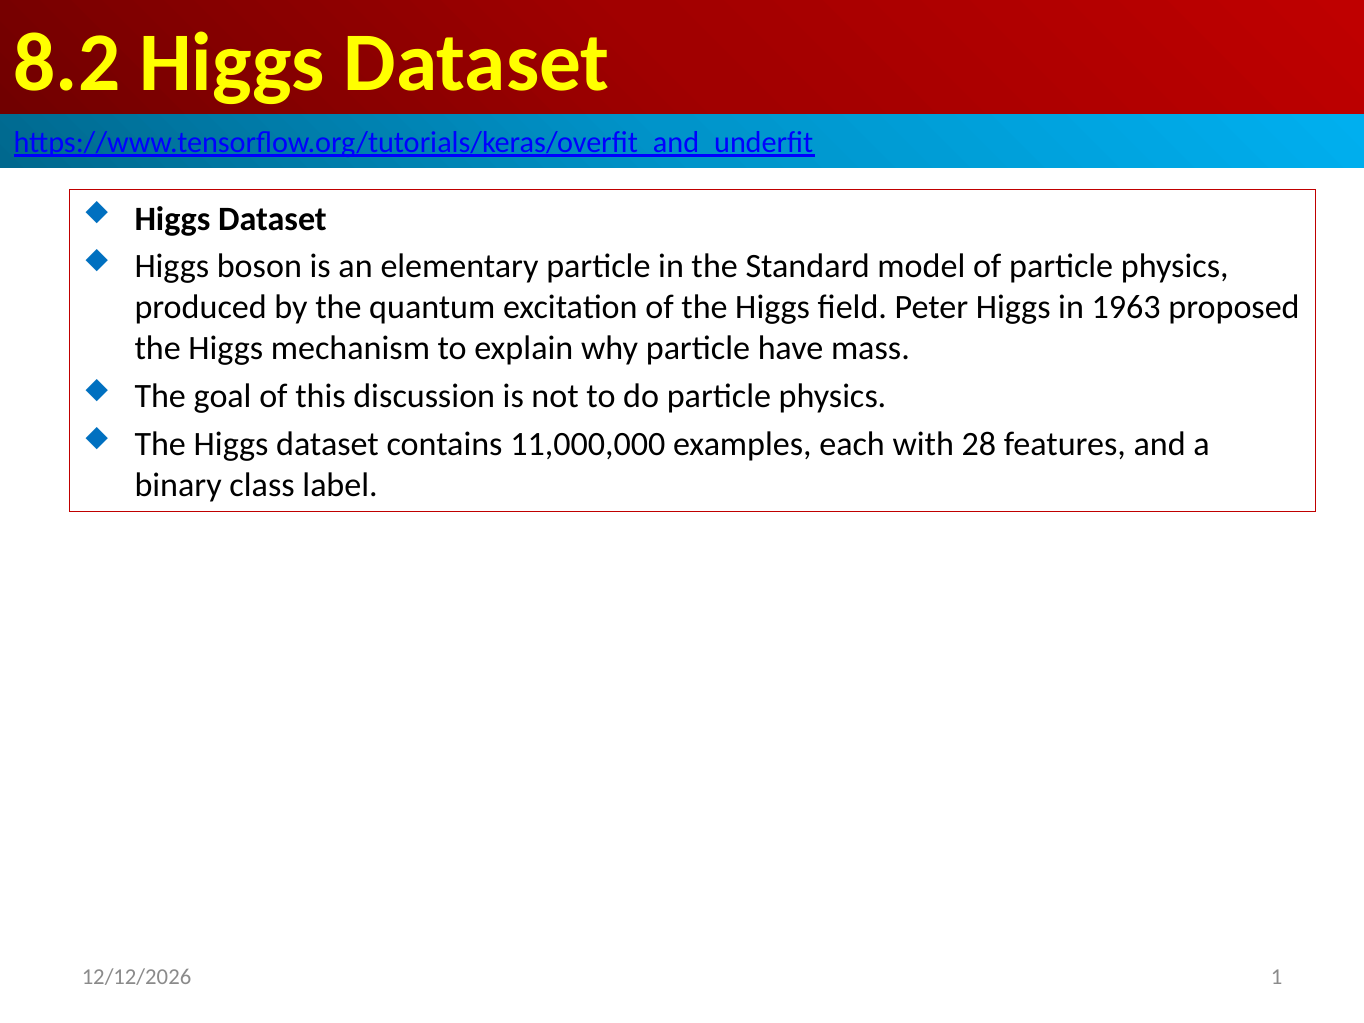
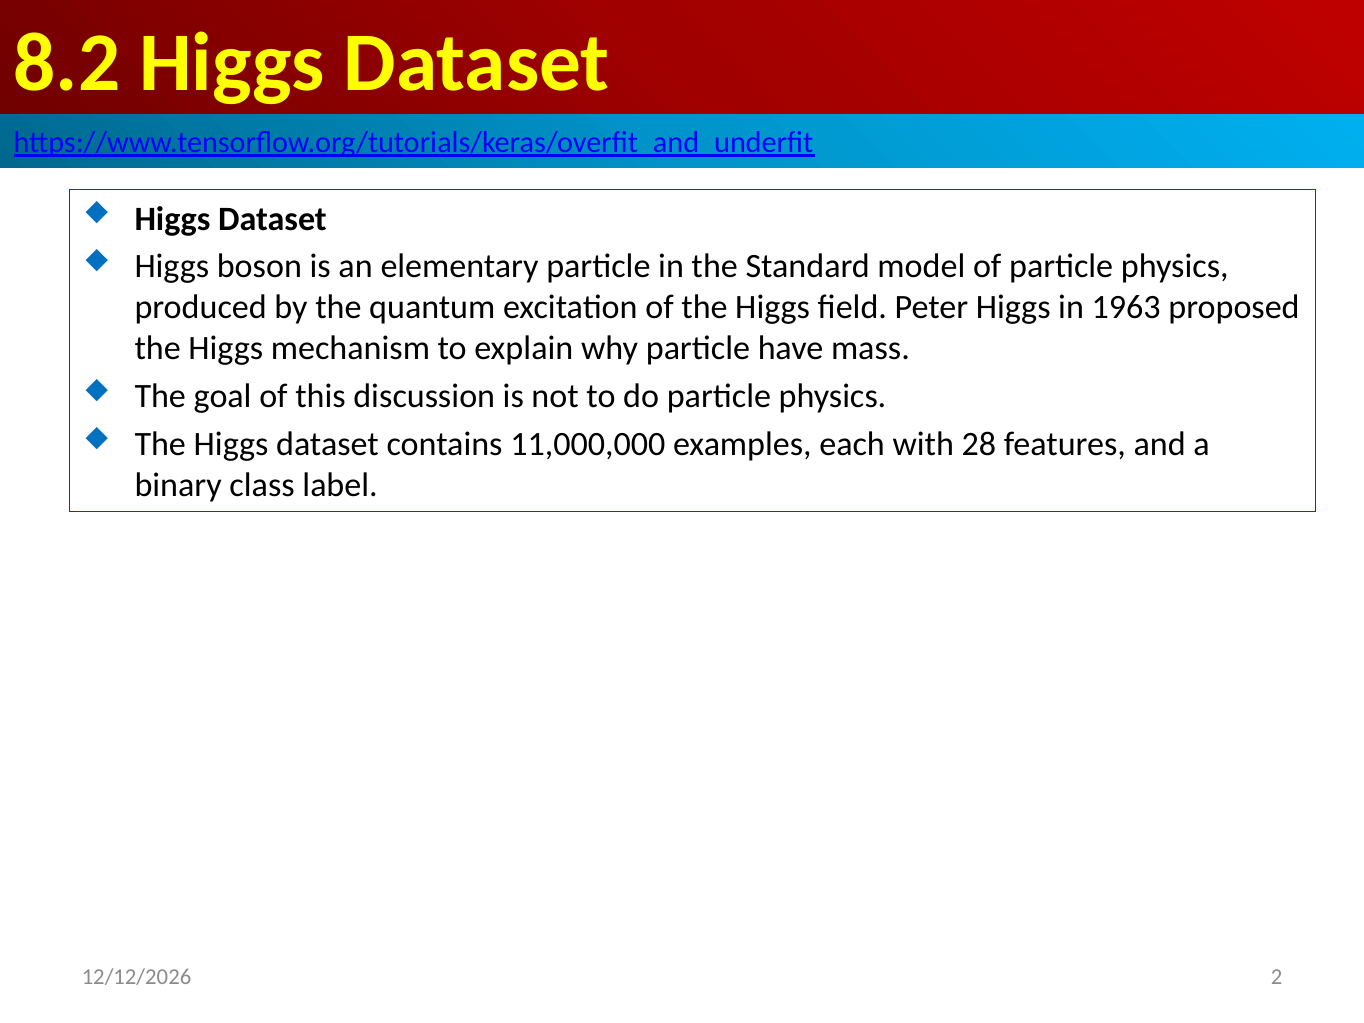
1: 1 -> 2 (1277, 977)
